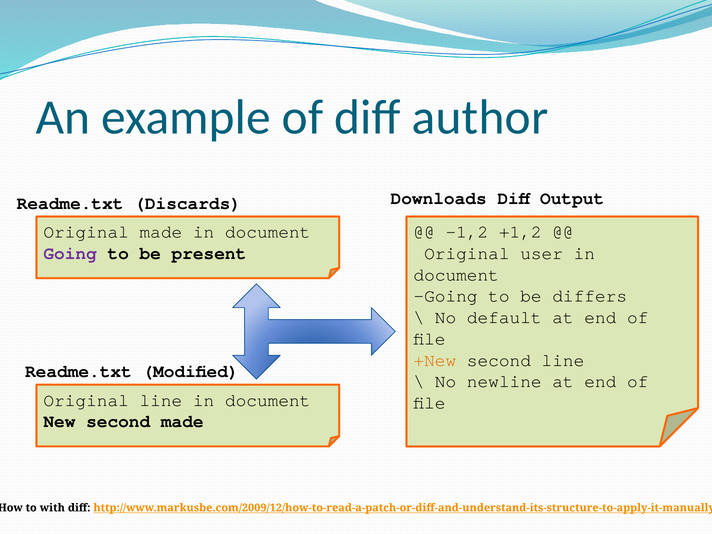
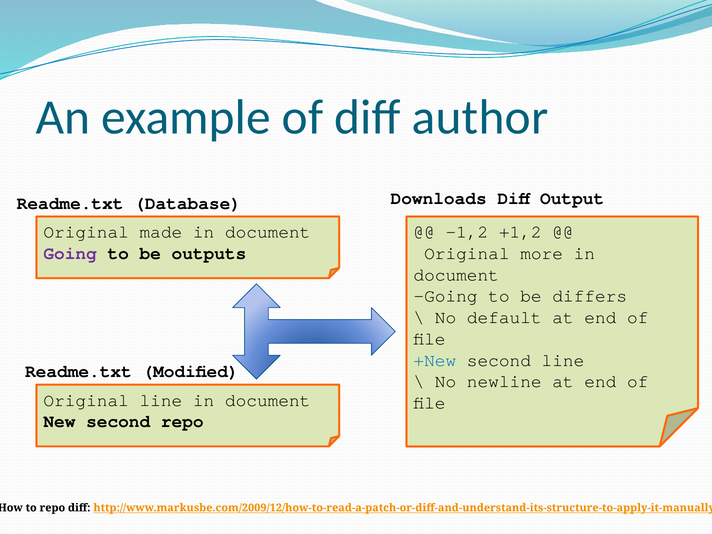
Discards: Discards -> Database (188, 203)
user: user -> more (542, 253)
present: present -> outputs (209, 253)
+New colour: orange -> blue (435, 360)
second made: made -> repo (182, 421)
to with: with -> repo (52, 508)
